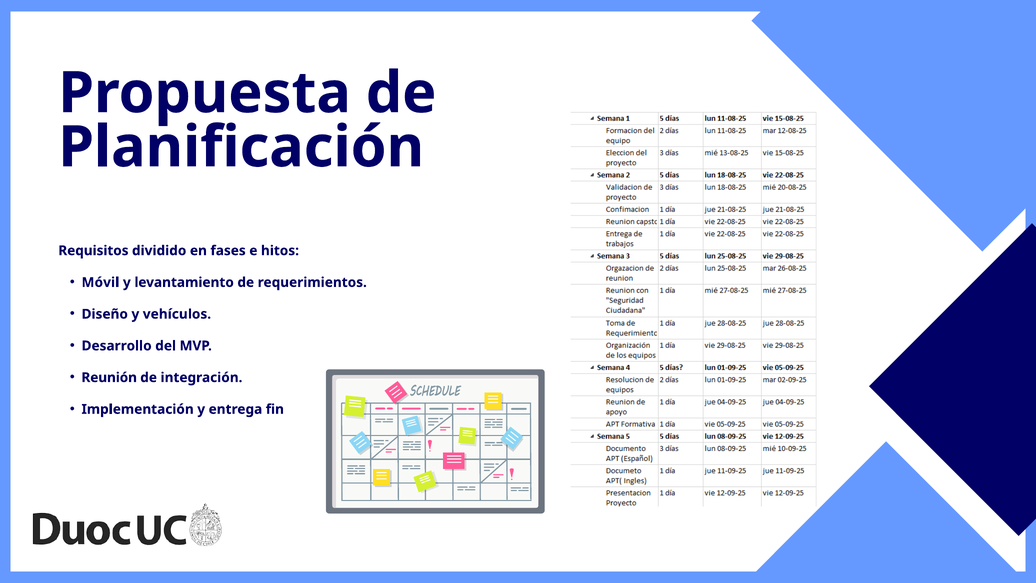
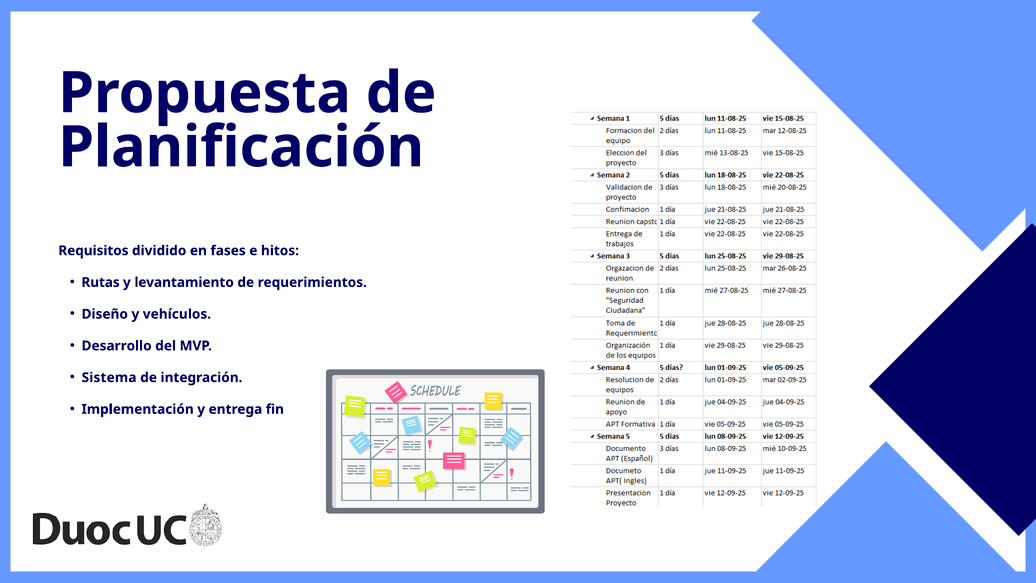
Móvil: Móvil -> Rutas (101, 282)
Reunión: Reunión -> Sistema (109, 377)
